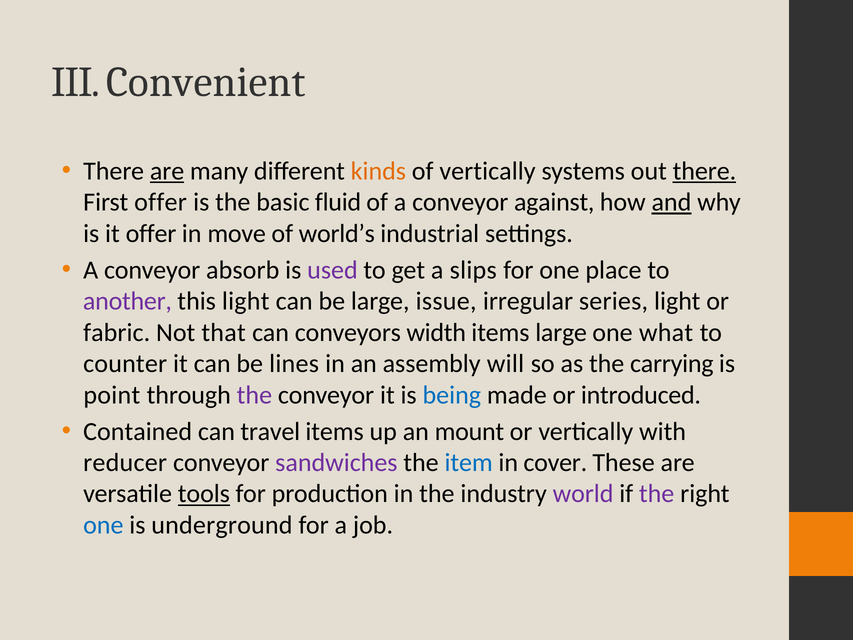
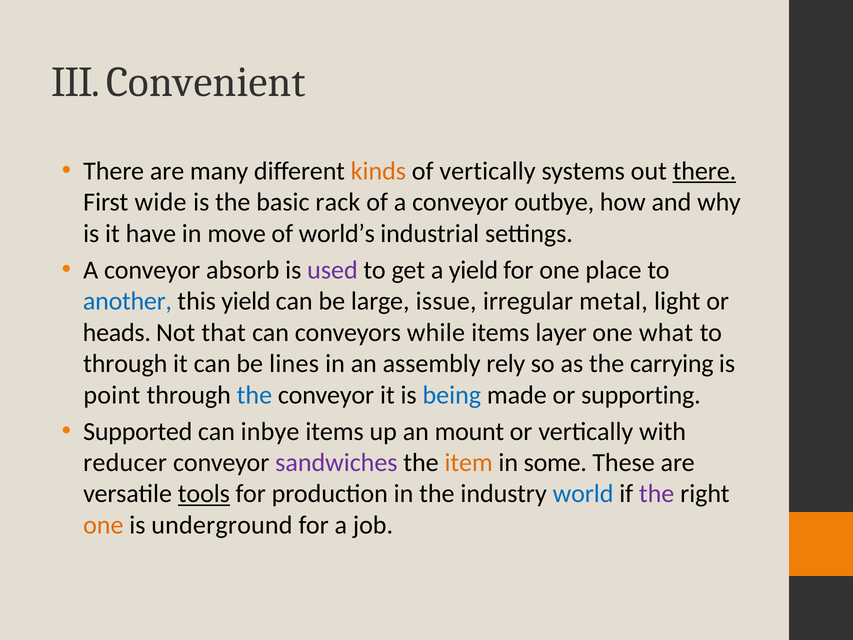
are underline: present -> none (167, 171)
First offer: offer -> wide (161, 202)
fluid: fluid -> rack (338, 202)
against: against -> outbye (554, 202)
and underline: present -> none (671, 202)
it offer: offer -> have (151, 233)
a slips: slips -> yield (473, 270)
another colour: purple -> blue (127, 301)
this light: light -> yield (246, 301)
series: series -> metal (613, 301)
fabric: fabric -> heads (117, 332)
width: width -> while (436, 332)
items large: large -> layer (561, 332)
counter: counter -> through (125, 364)
will: will -> rely (506, 364)
the colour: purple -> blue (254, 395)
introduced: introduced -> supporting (641, 395)
Contained: Contained -> Supported (138, 431)
travel: travel -> inbye (270, 431)
item colour: blue -> orange (469, 462)
cover: cover -> some (555, 462)
world colour: purple -> blue (583, 494)
one colour: blue -> orange (103, 525)
